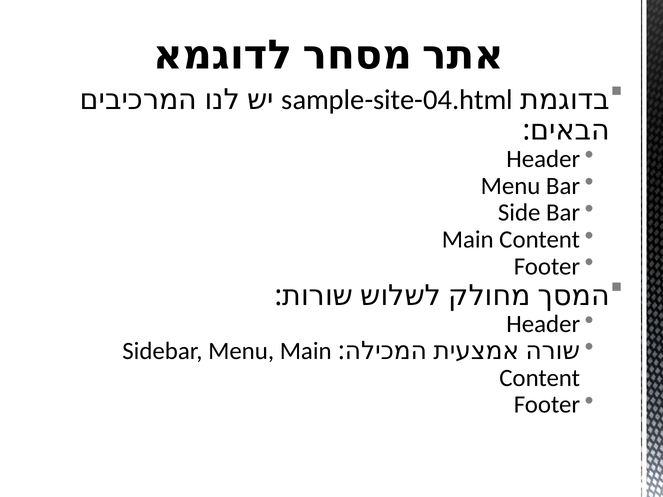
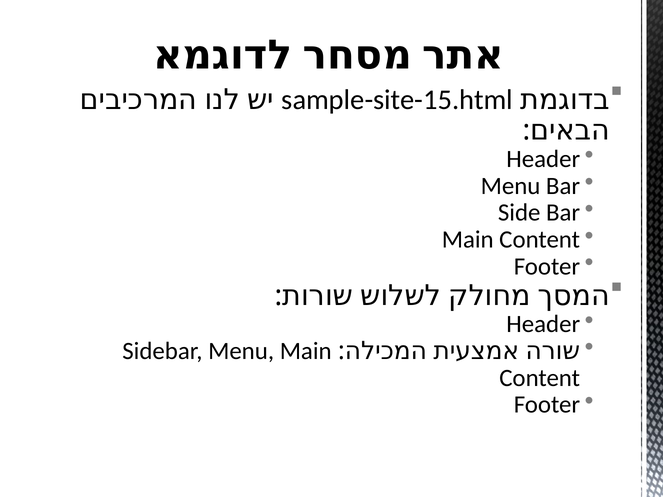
sample-site-04.html: sample-site-04.html -> sample-site-15.html (397, 100)
